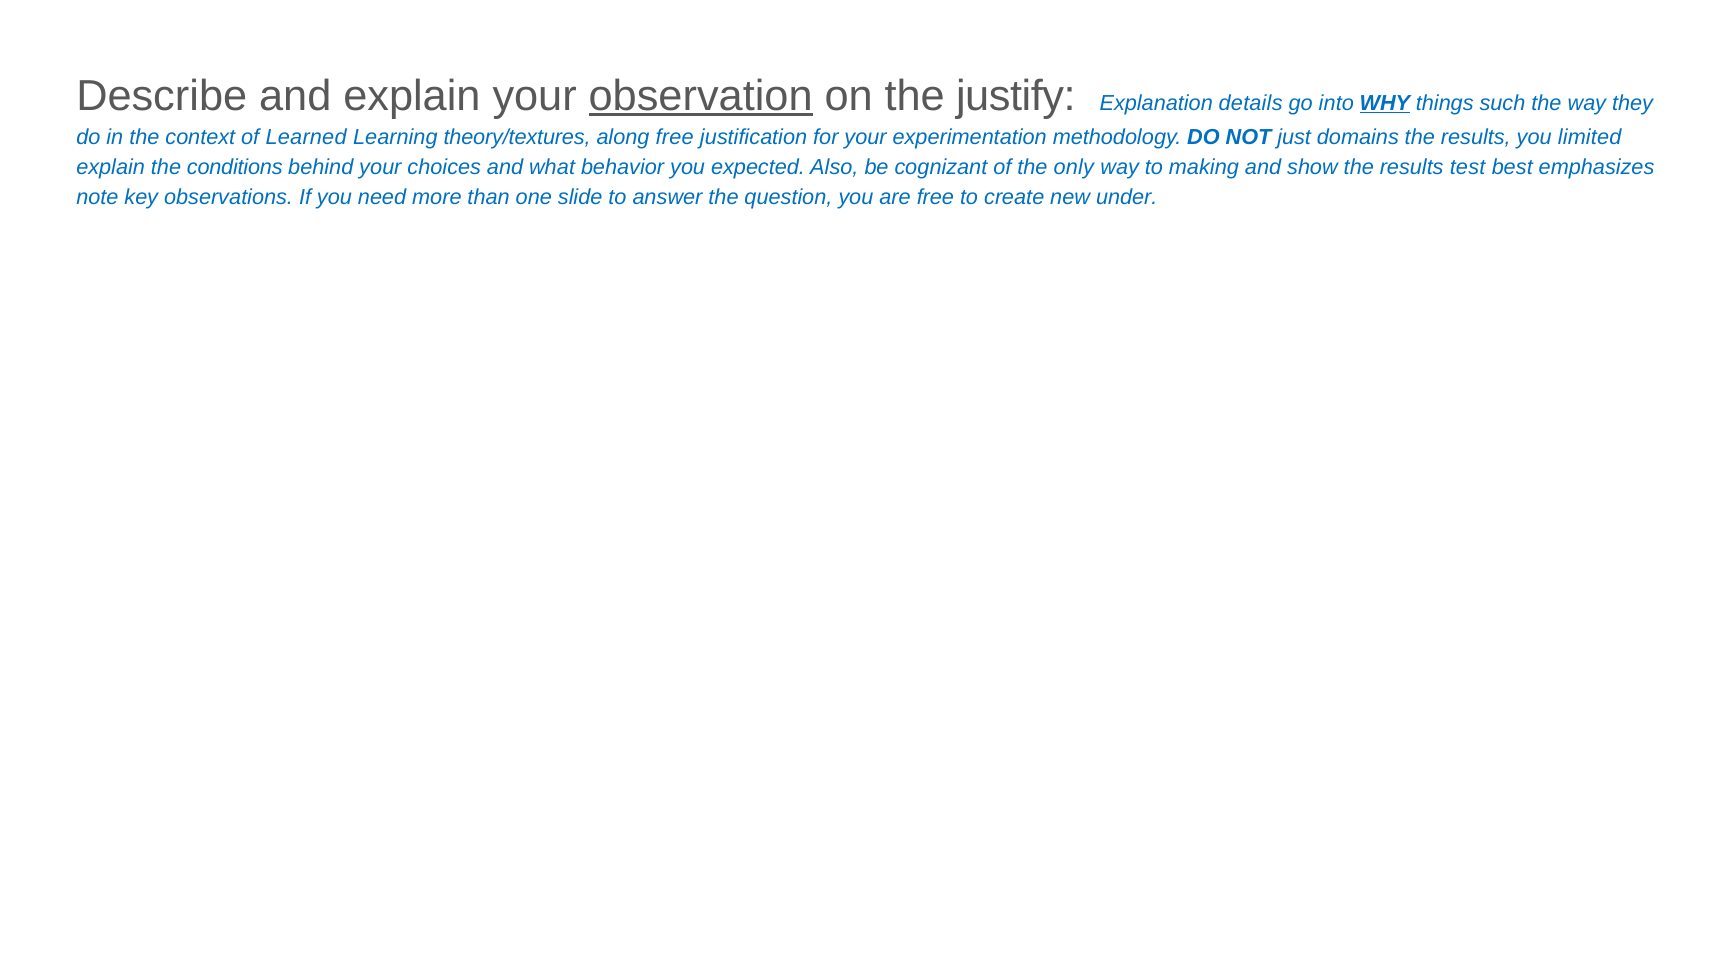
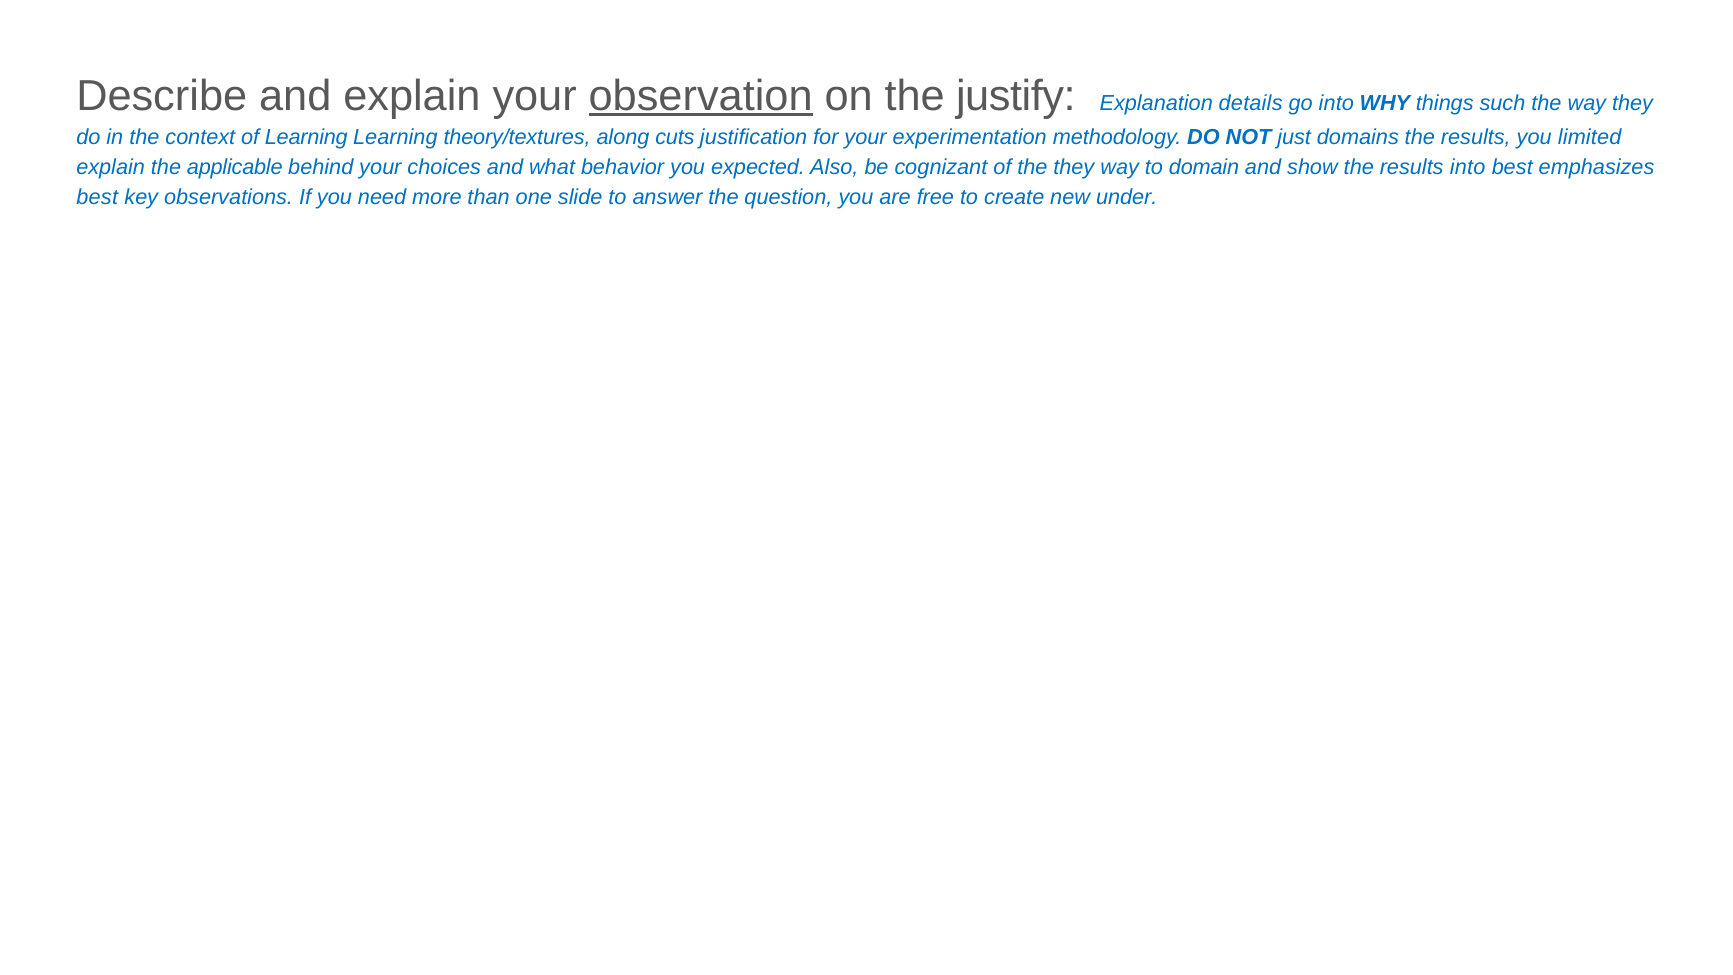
WHY underline: present -> none (1385, 103)
of Learned: Learned -> Learning (306, 137)
along free: free -> cuts (675, 137)
conditions: conditions -> applicable (235, 167)
the only: only -> they (1074, 167)
making: making -> domain (1204, 167)
results test: test -> into (1468, 167)
note: note -> best (97, 197)
